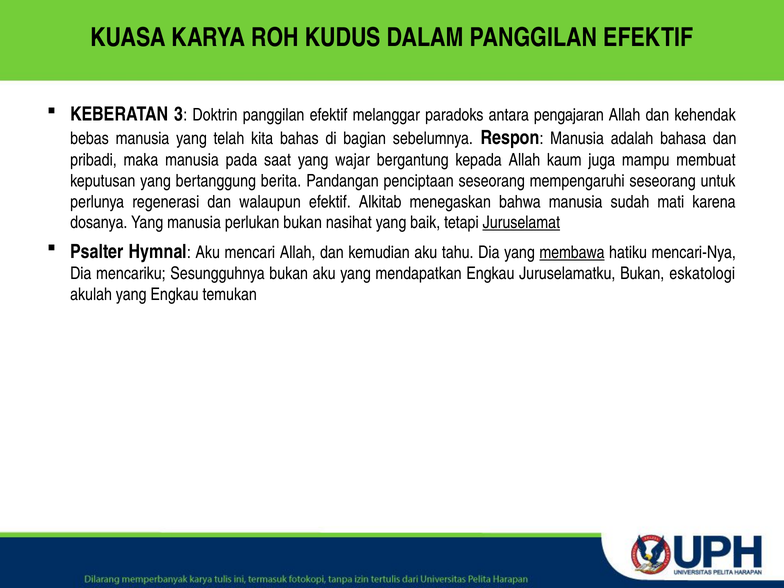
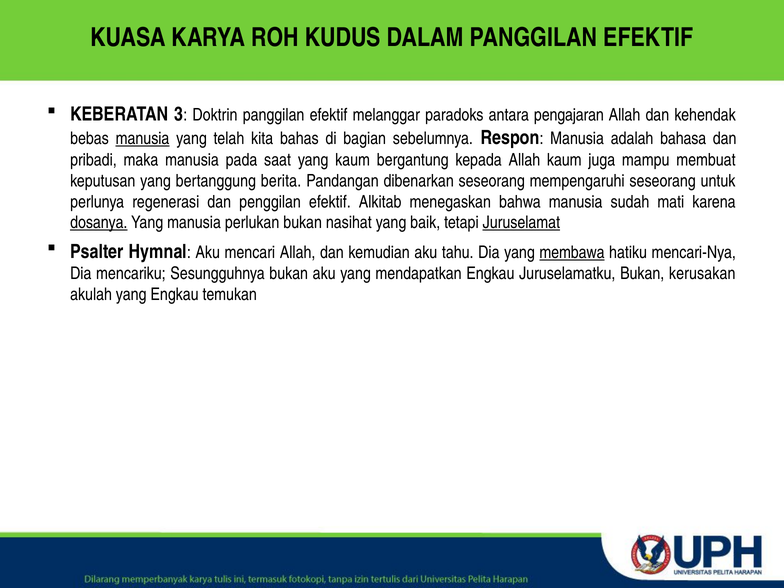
manusia underline: none -> present (143, 139)
yang wajar: wajar -> kaum (353, 160)
penciptaan: penciptaan -> dibenarkan (419, 181)
walaupun: walaupun -> penggilan (270, 202)
dosanya underline: none -> present (99, 223)
eskatologi: eskatologi -> kerusakan (702, 274)
